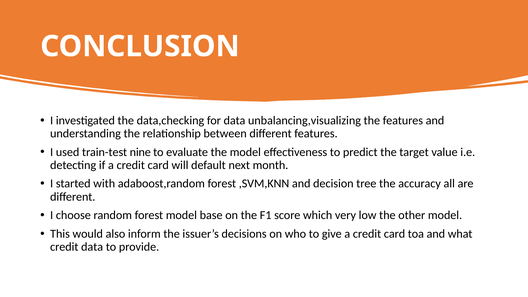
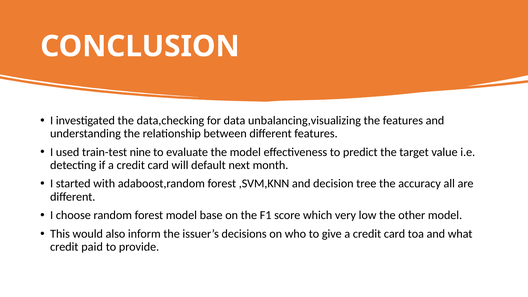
credit data: data -> paid (92, 247)
